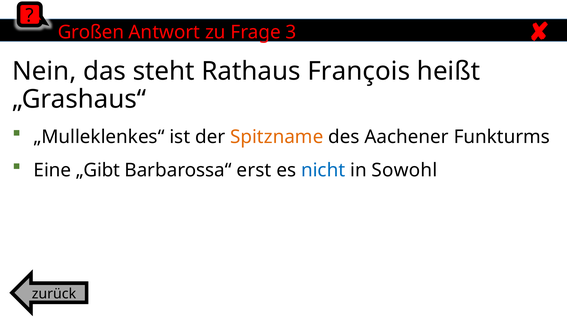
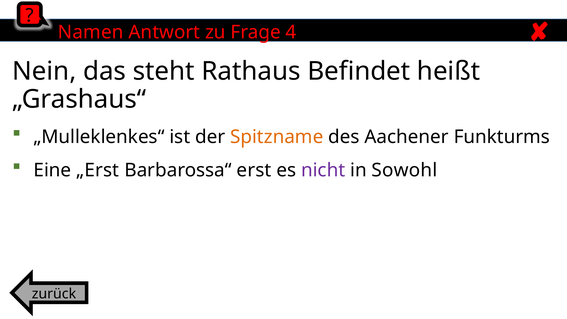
Großen: Großen -> Namen (91, 32)
3: 3 -> 4 (291, 32)
François: François -> Befindet (359, 71)
„Gibt: „Gibt -> „Erst (98, 170)
nicht colour: blue -> purple (323, 170)
